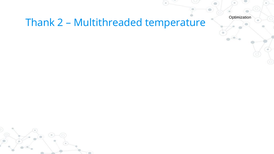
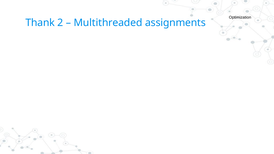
temperature: temperature -> assignments (175, 23)
